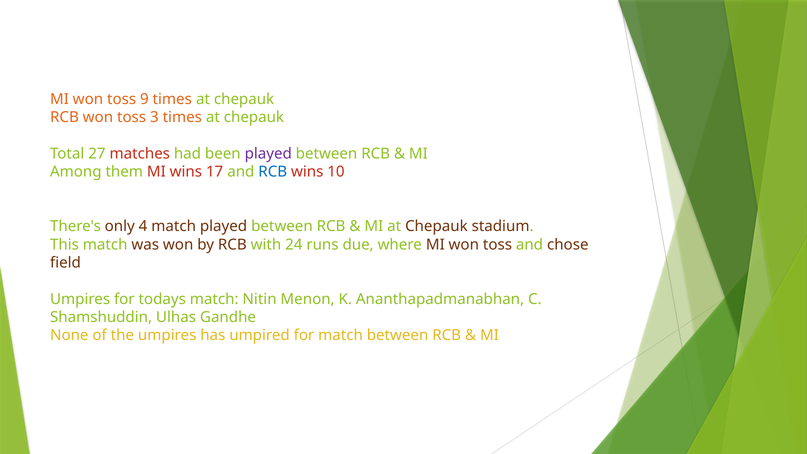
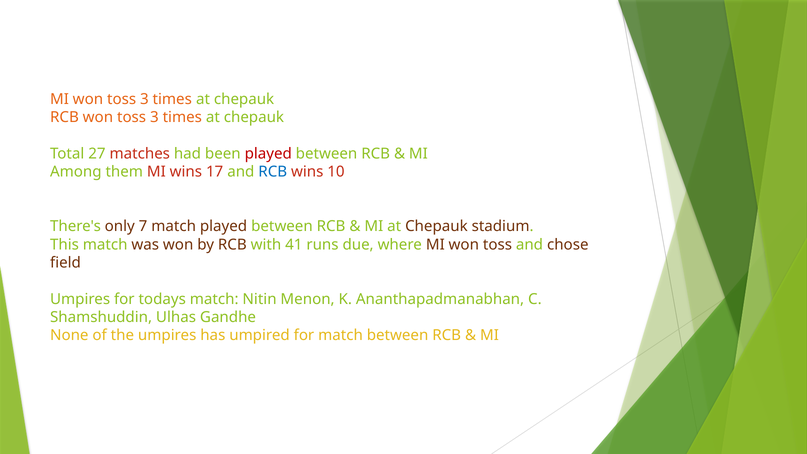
MI won toss 9: 9 -> 3 (144, 99)
played colour: purple -> red (268, 154)
4: 4 -> 7 (143, 226)
24: 24 -> 41 (294, 245)
